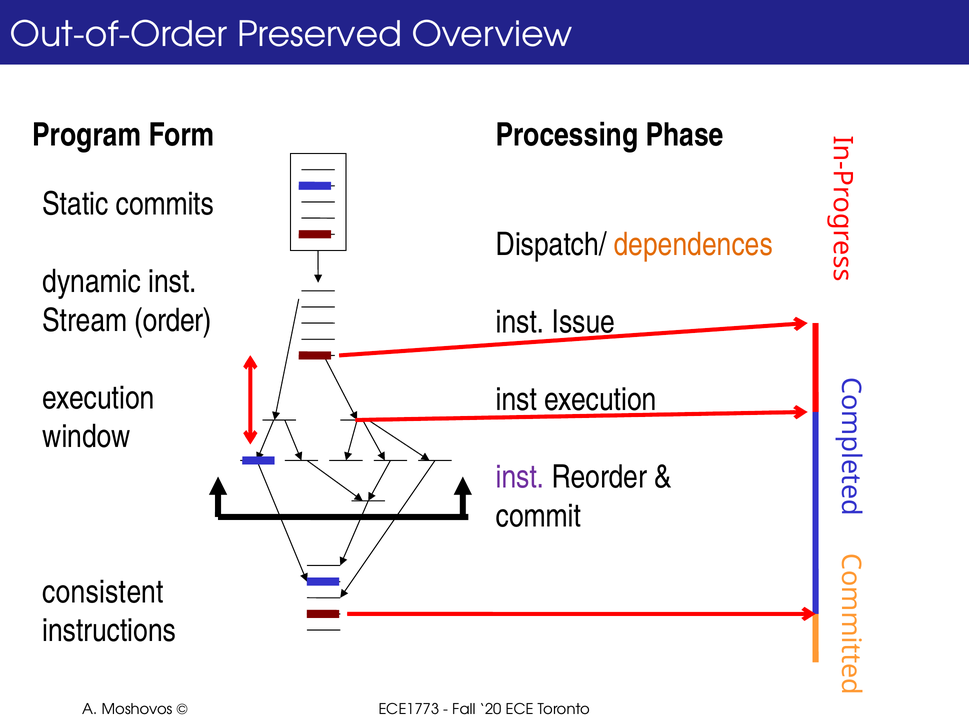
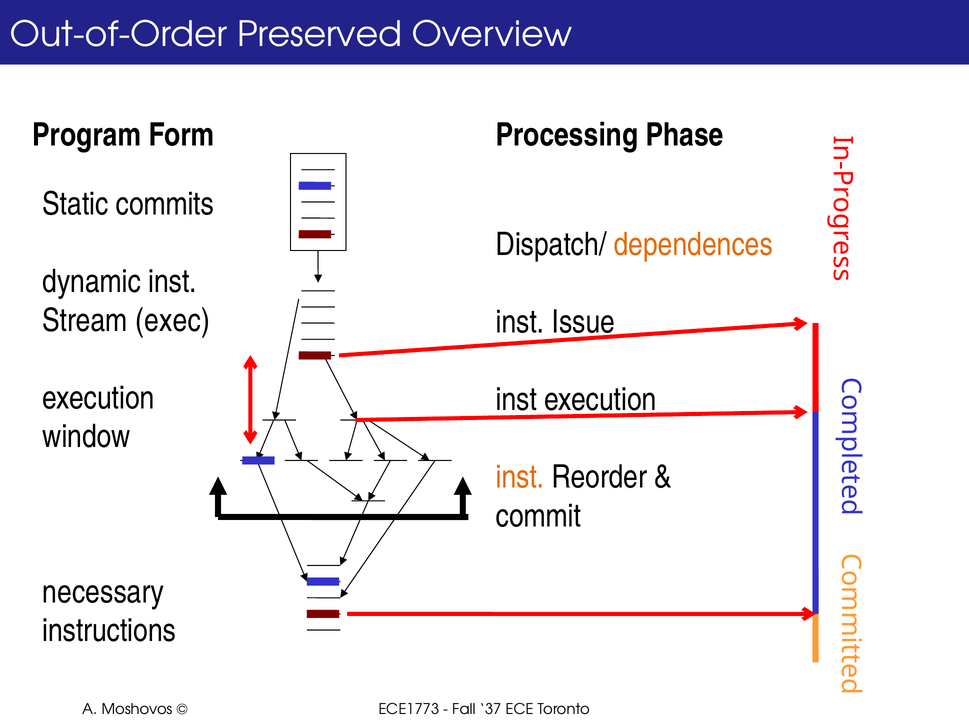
order: order -> exec (173, 320)
inst colour: purple -> orange (520, 477)
consistent: consistent -> necessary (103, 592)
20: 20 -> 37 (491, 709)
